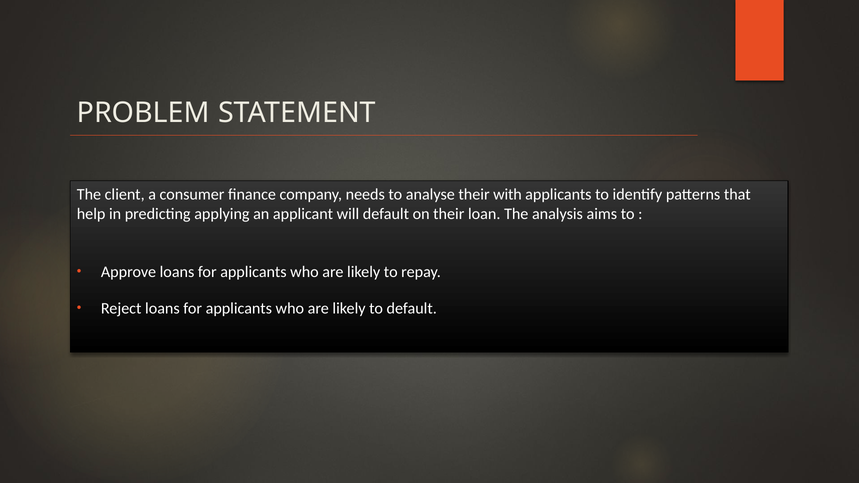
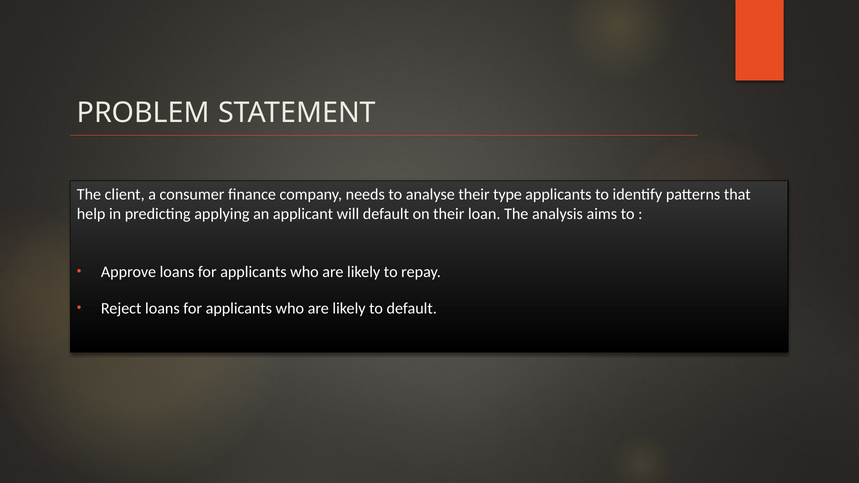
with: with -> type (508, 195)
